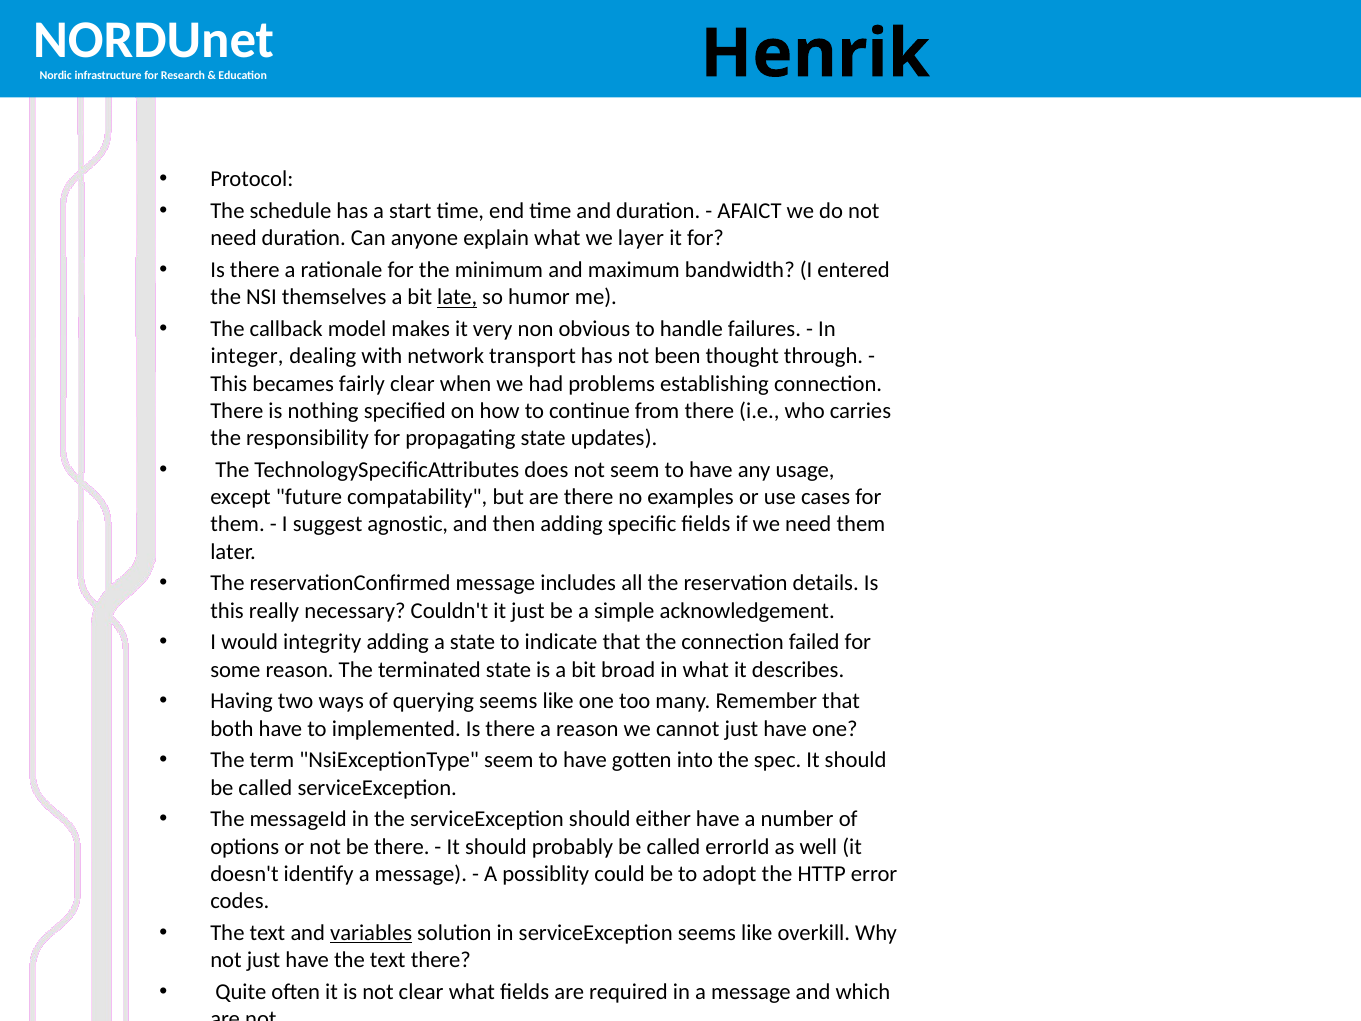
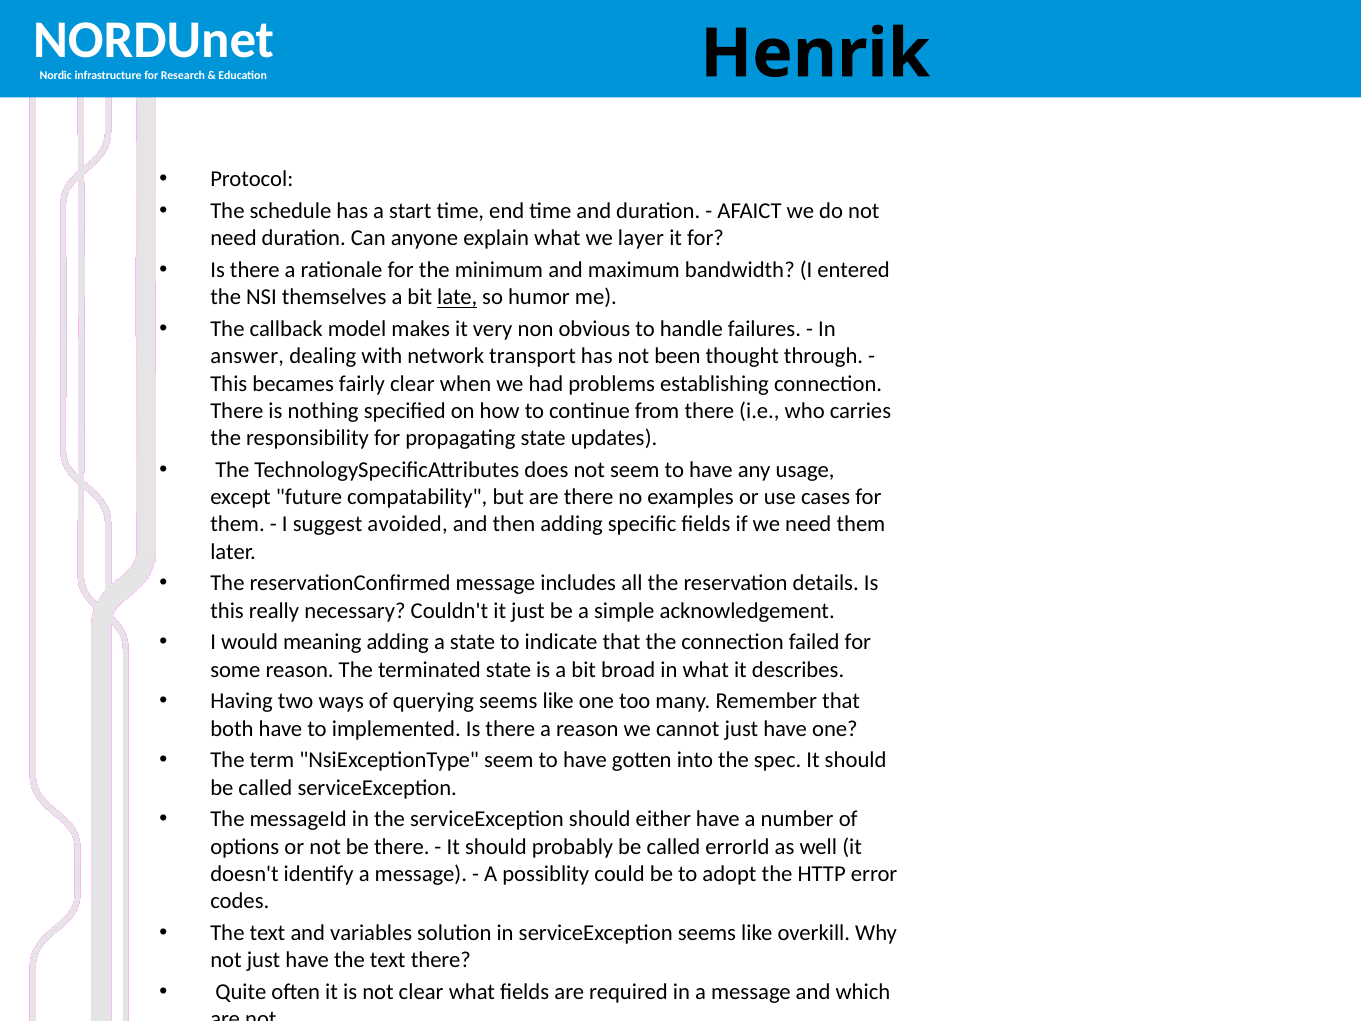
integer: integer -> answer (247, 356)
agnostic: agnostic -> avoided (408, 524)
integrity: integrity -> meaning (322, 642)
variables underline: present -> none (371, 933)
